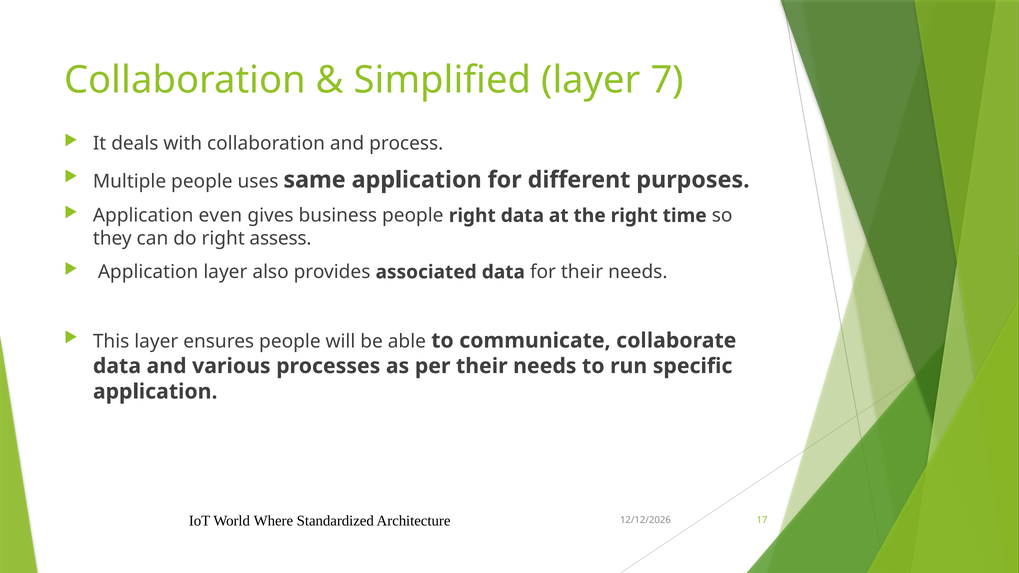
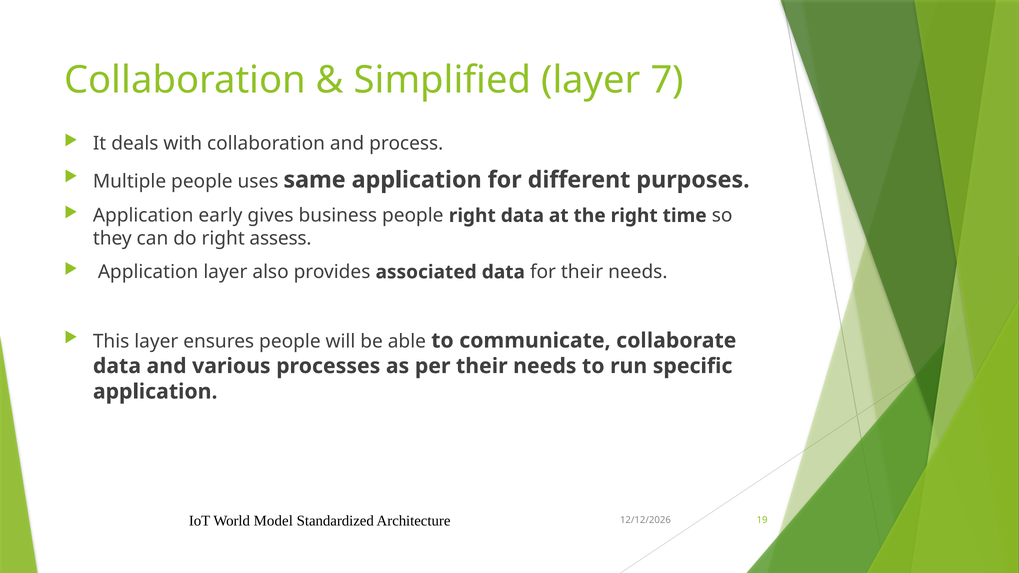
even: even -> early (220, 216)
Where: Where -> Model (273, 521)
17: 17 -> 19 (762, 520)
